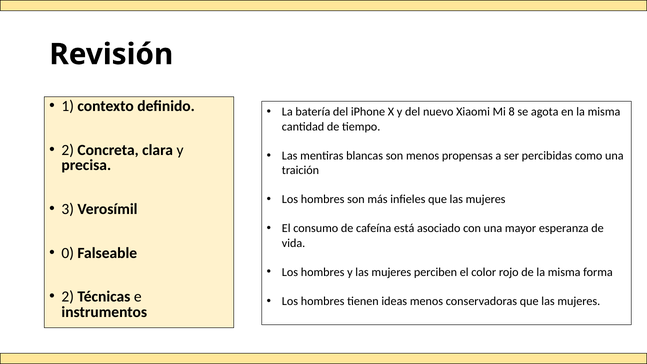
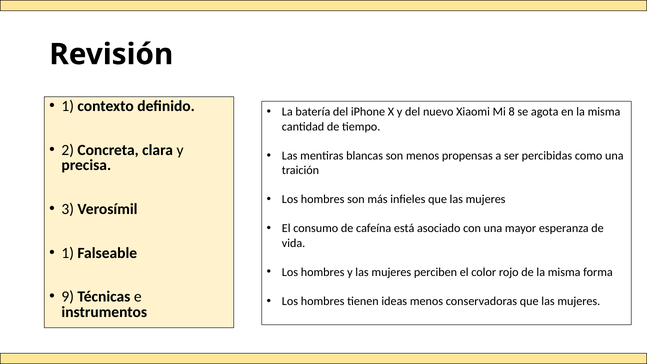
0: 0 -> 1 (68, 253)
2: 2 -> 9 (68, 297)
